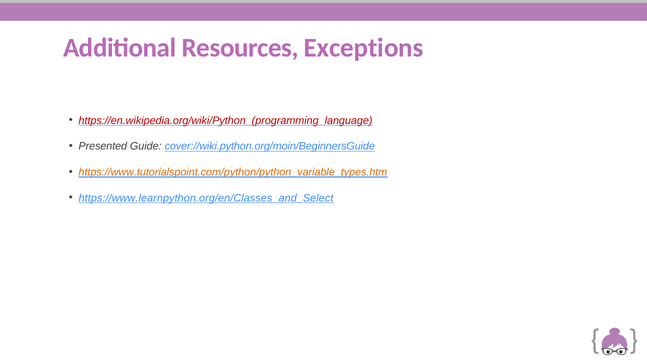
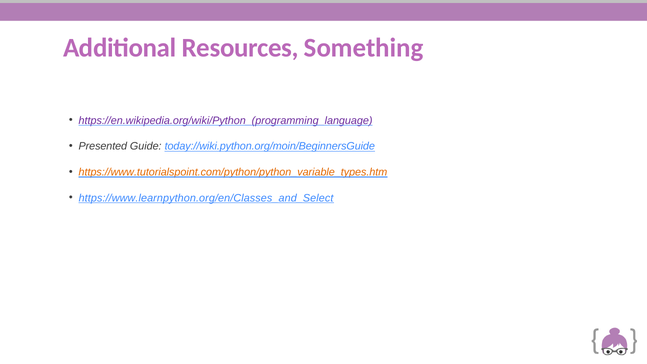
Exceptions: Exceptions -> Something (364, 48)
https://en.wikipedia.org/wiki/Python_(programming_language colour: red -> purple (226, 120)
cover://wiki.python.org/moin/BeginnersGuide: cover://wiki.python.org/moin/BeginnersGuide -> today://wiki.python.org/moin/BeginnersGuide (270, 146)
